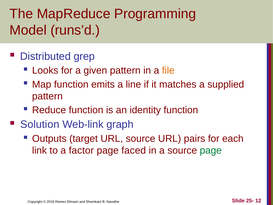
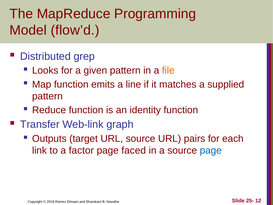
runs’d: runs’d -> flow’d (75, 30)
Solution: Solution -> Transfer (40, 124)
page colour: green -> blue (211, 150)
